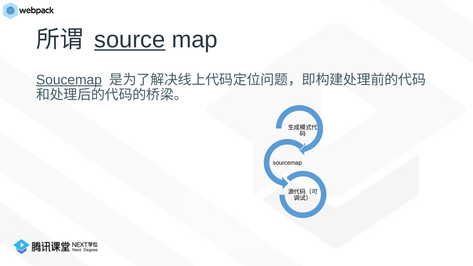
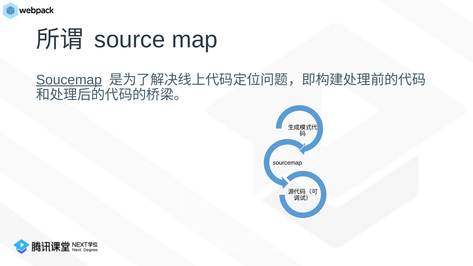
source underline: present -> none (130, 40)
